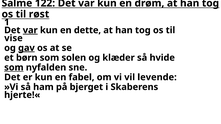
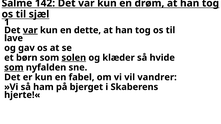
122: 122 -> 142 (45, 3)
røst: røst -> sjæl (39, 14)
vise: vise -> lave (14, 38)
gav underline: present -> none (26, 48)
solen underline: none -> present (74, 58)
levende: levende -> vandrer (157, 77)
